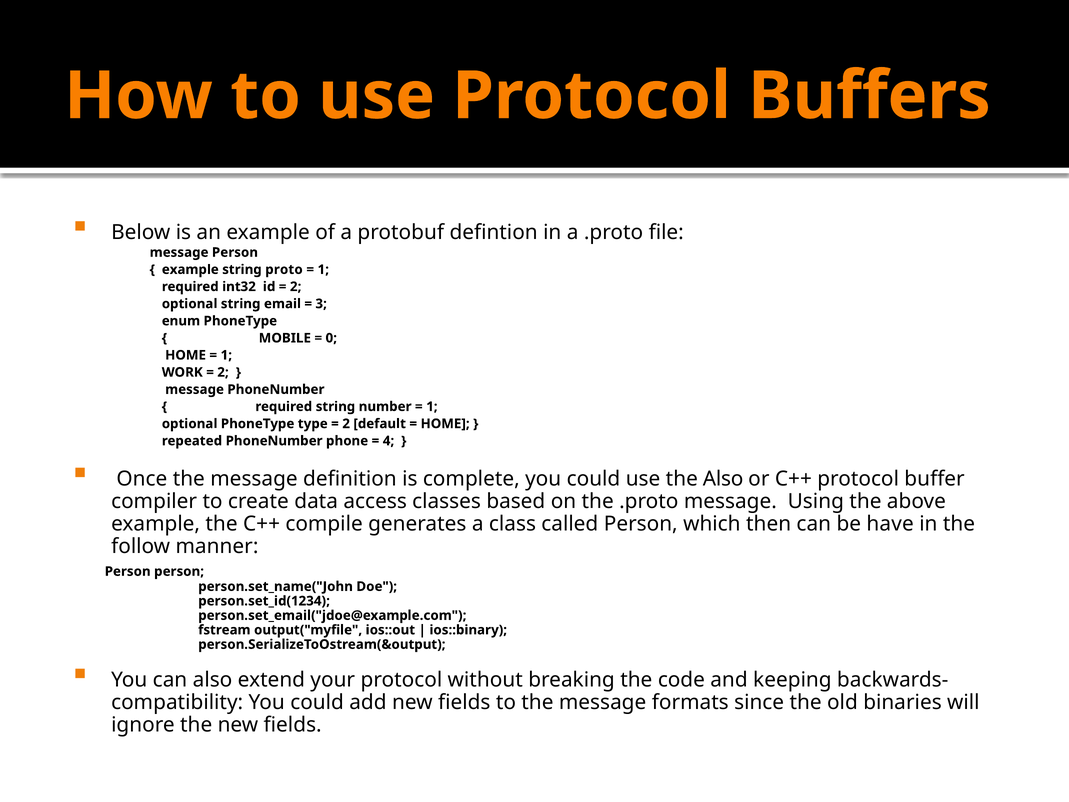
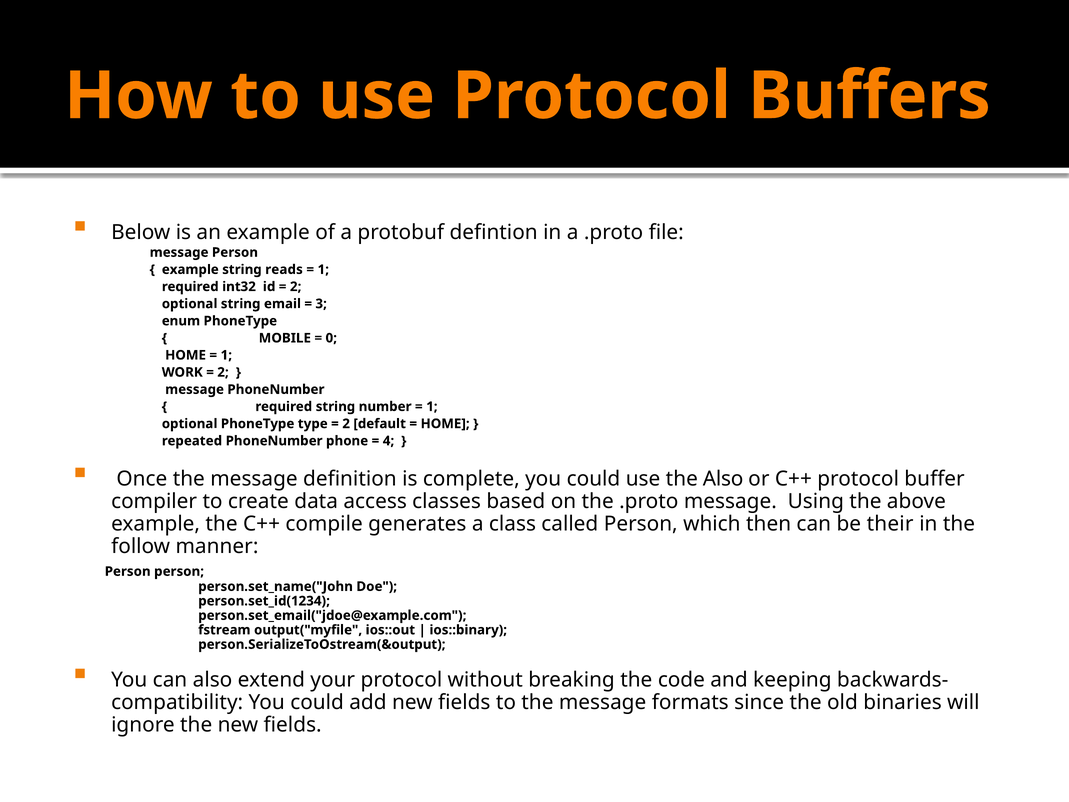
proto: proto -> reads (284, 269)
have: have -> their (890, 524)
